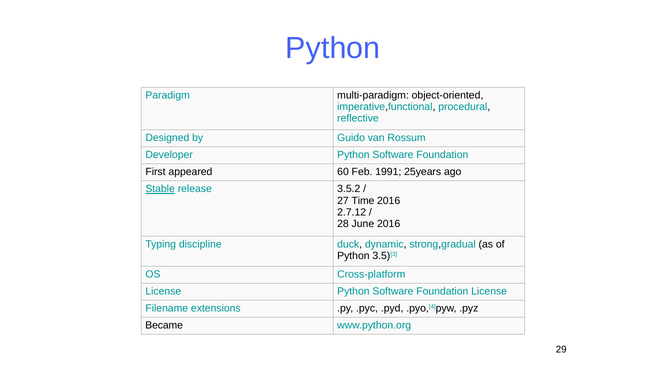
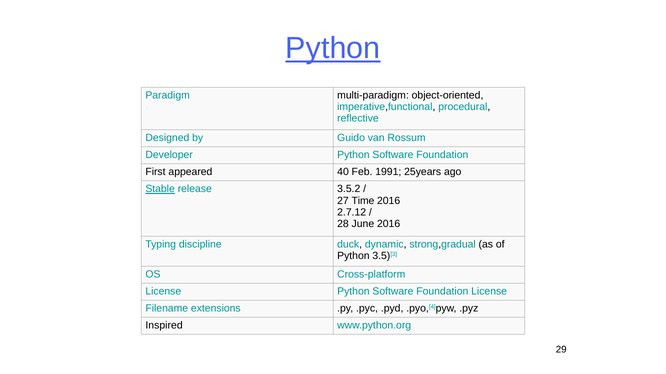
Python underline: none -> present (333, 48)
60: 60 -> 40 (343, 172)
Became: Became -> Inspired (164, 326)
